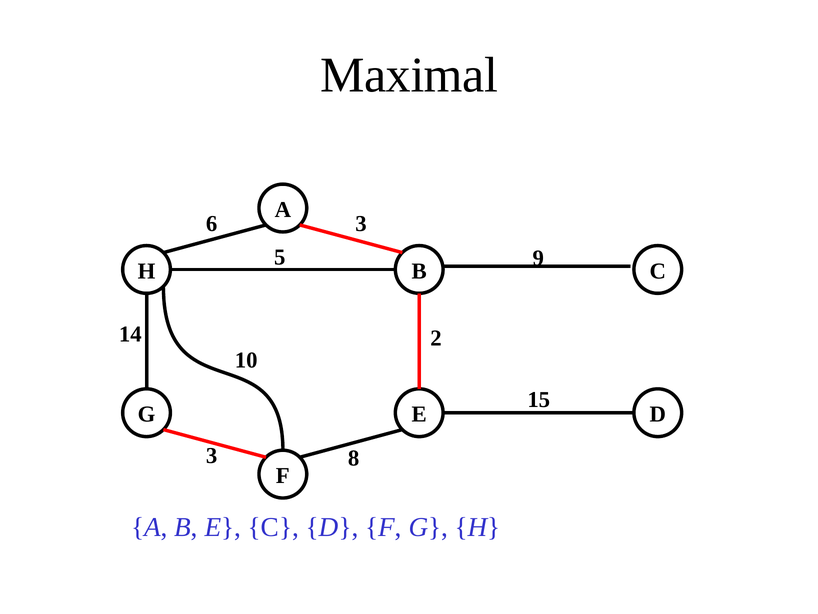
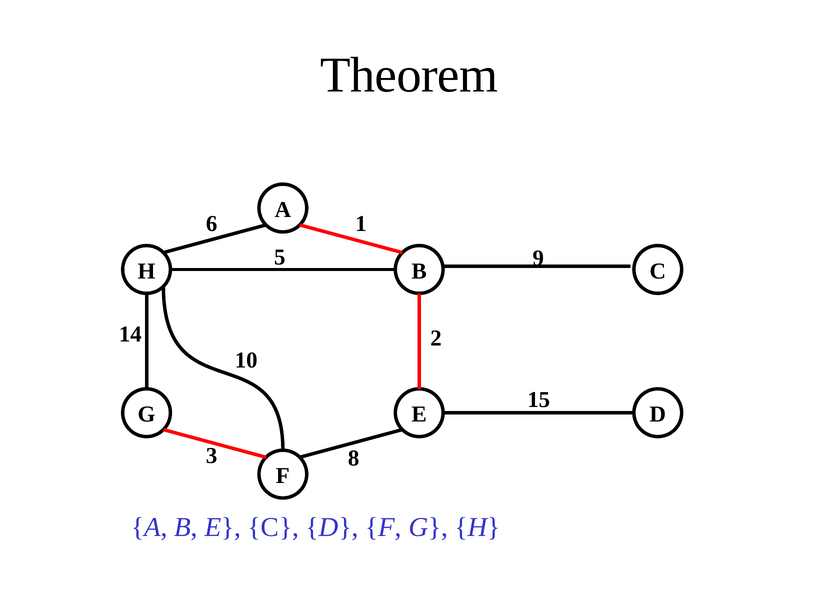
Maximal: Maximal -> Theorem (409, 75)
6 3: 3 -> 1 (361, 224)
